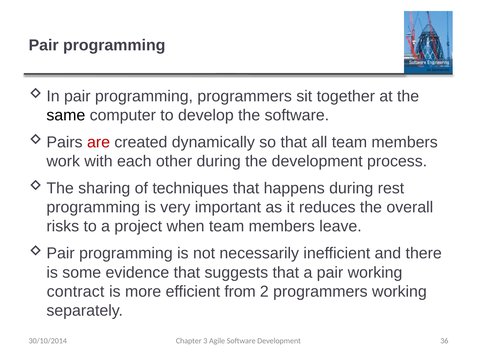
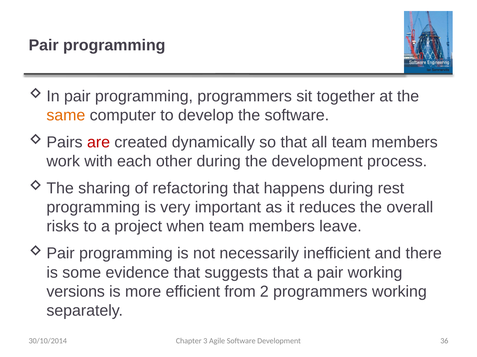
same colour: black -> orange (66, 116)
techniques: techniques -> refactoring (190, 189)
contract: contract -> versions (76, 292)
